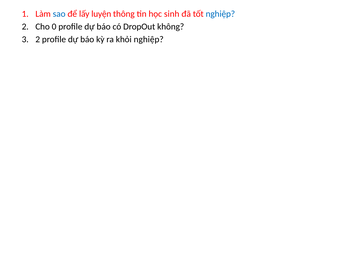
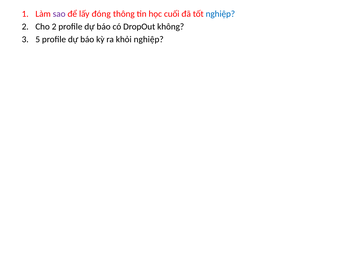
sao colour: blue -> purple (59, 14)
luyện: luyện -> đóng (101, 14)
sinh: sinh -> cuối (172, 14)
Cho 0: 0 -> 2 (54, 27)
2: 2 -> 5 (38, 39)
